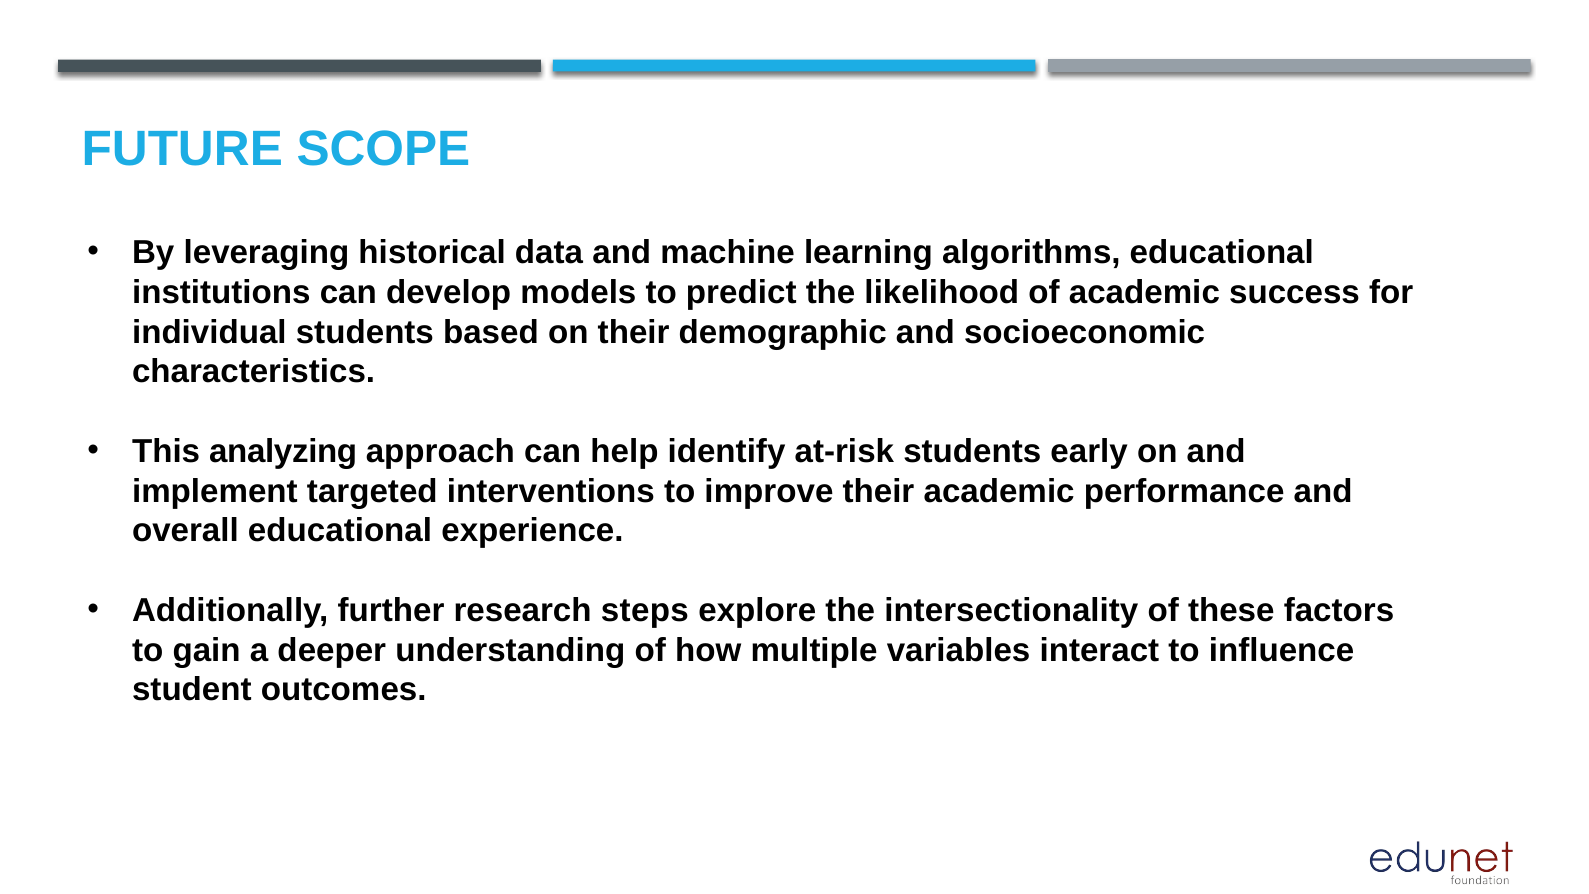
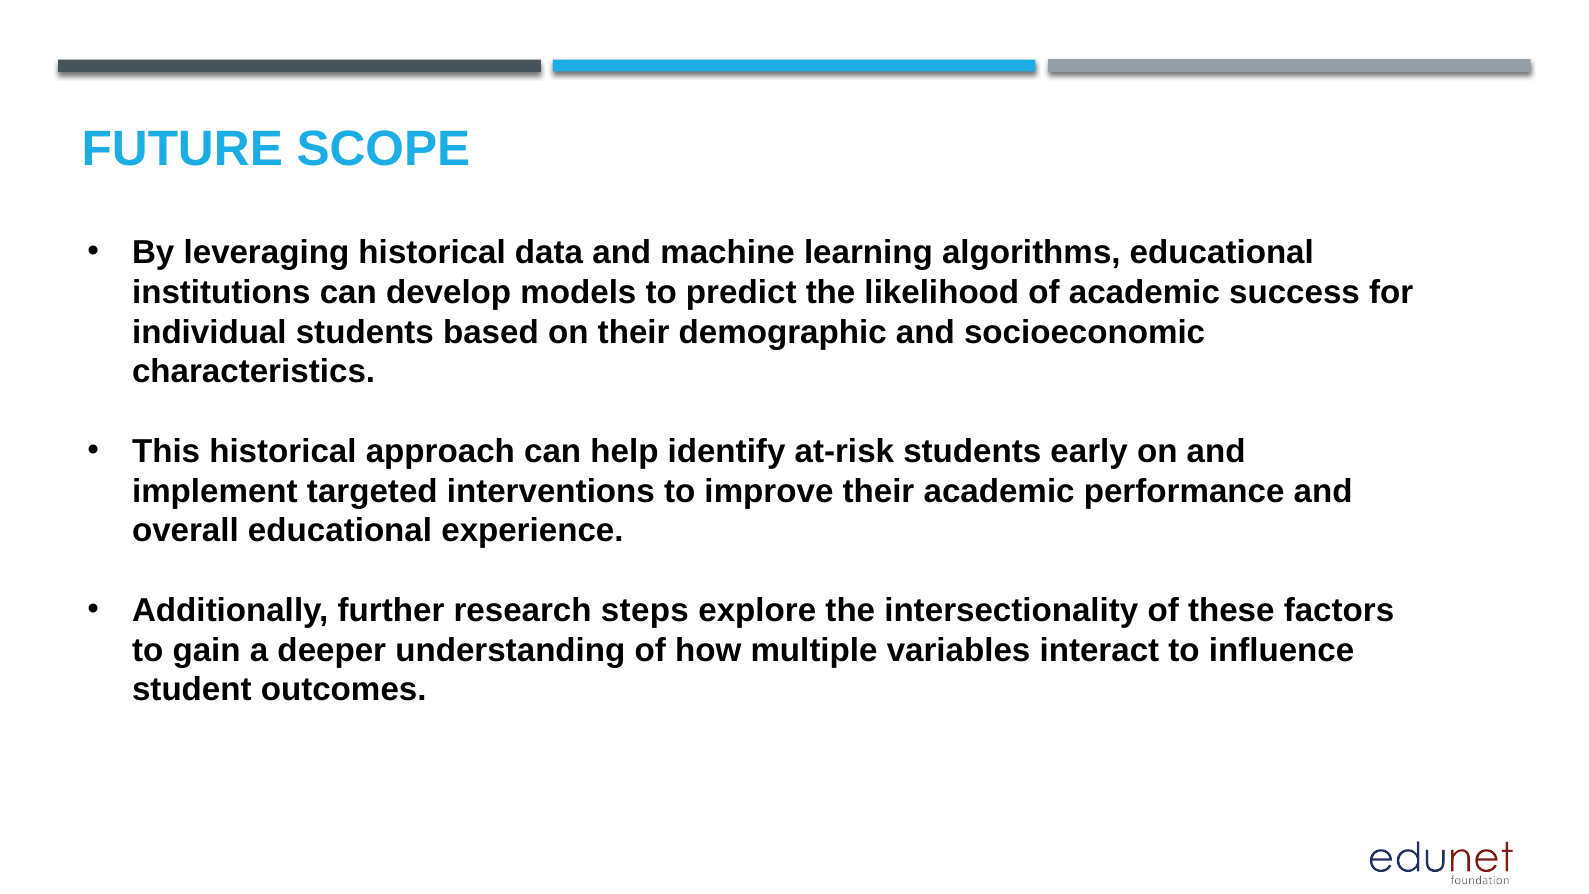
This analyzing: analyzing -> historical (283, 451)
